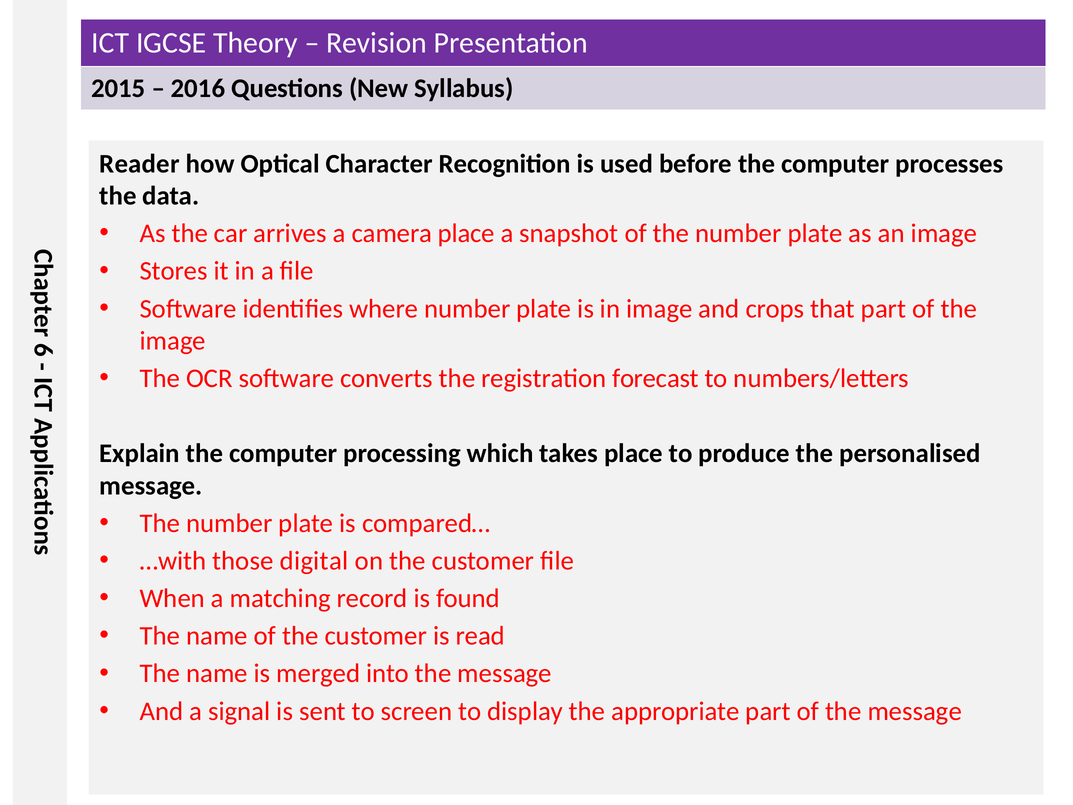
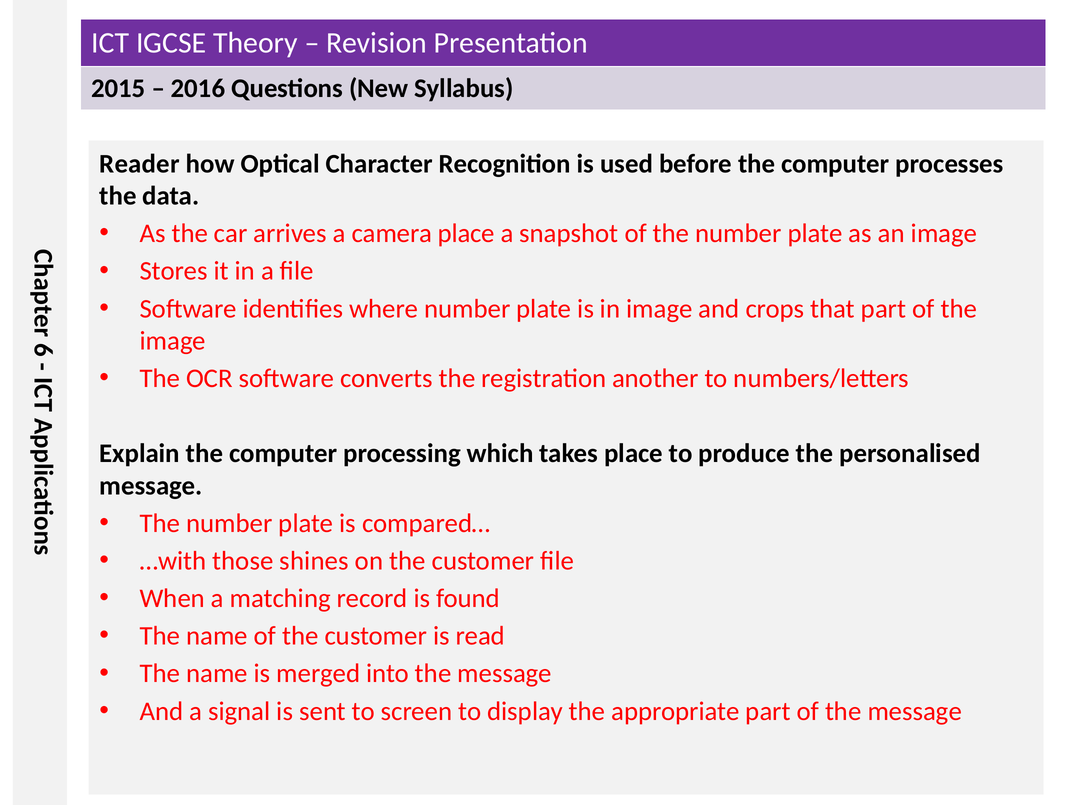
forecast: forecast -> another (655, 378)
digital: digital -> shines (314, 561)
